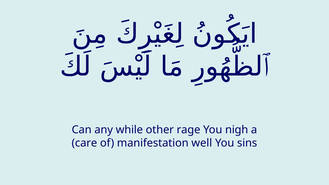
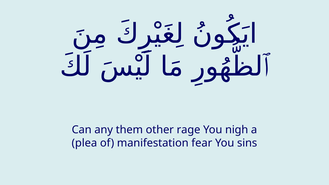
while: while -> them (129, 130)
care: care -> plea (84, 143)
well: well -> fear (202, 143)
